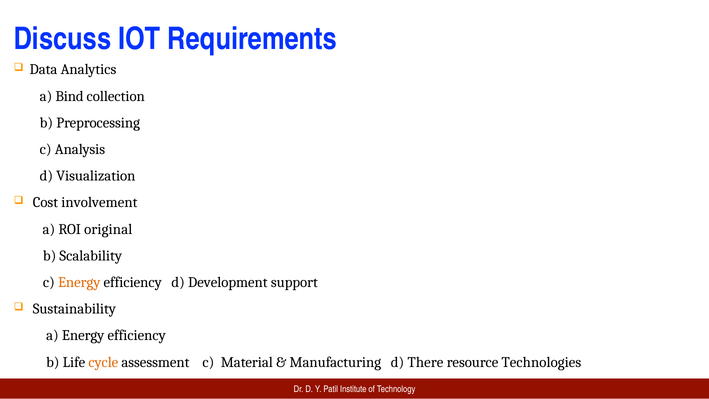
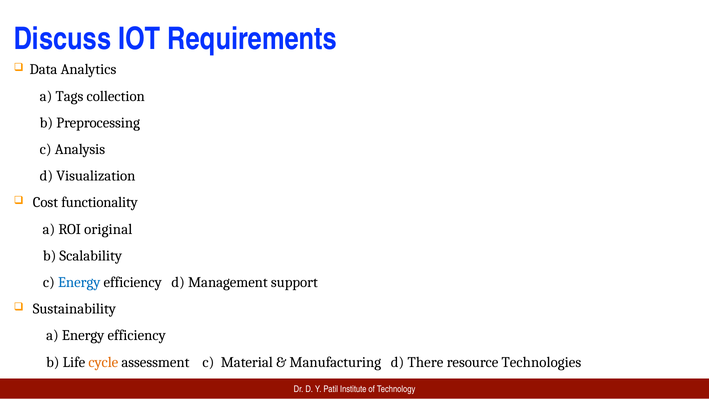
Bind: Bind -> Tags (69, 96)
involvement: involvement -> functionality (100, 202)
Energy colour: orange -> blue (79, 282)
Development: Development -> Management (228, 282)
